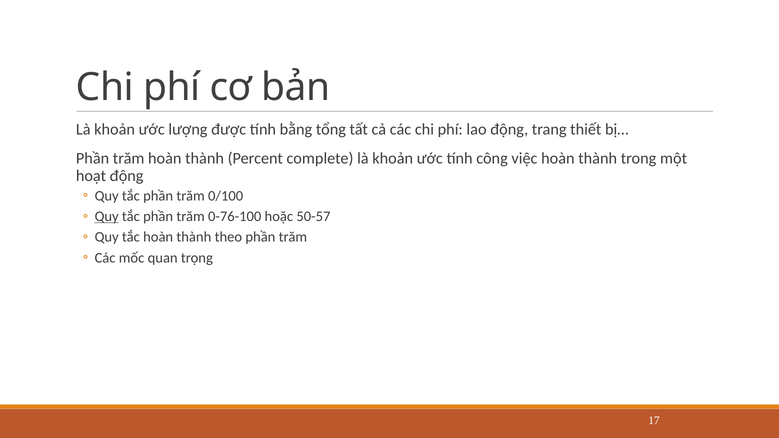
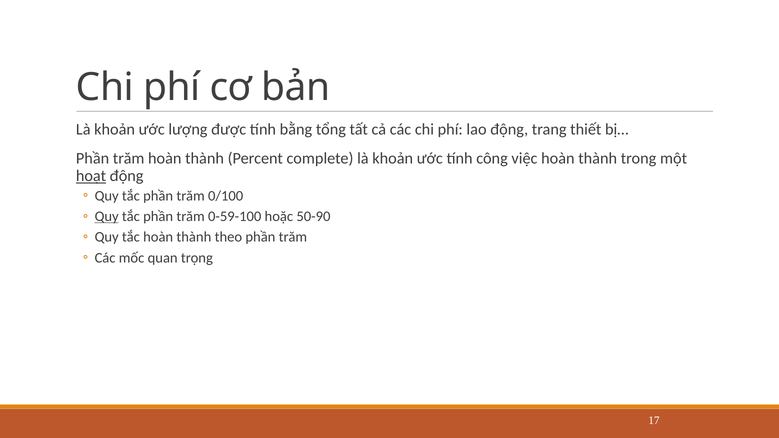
hoạt underline: none -> present (91, 176)
0-76-100: 0-76-100 -> 0-59-100 (235, 217)
50-57: 50-57 -> 50-90 (313, 217)
